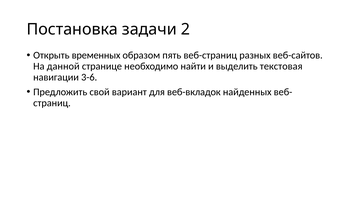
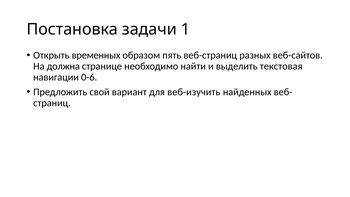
2: 2 -> 1 (186, 29)
данной: данной -> должна (63, 66)
3-6: 3-6 -> 0-6 (89, 77)
веб-вкладок: веб-вкладок -> веб-изучить (194, 92)
